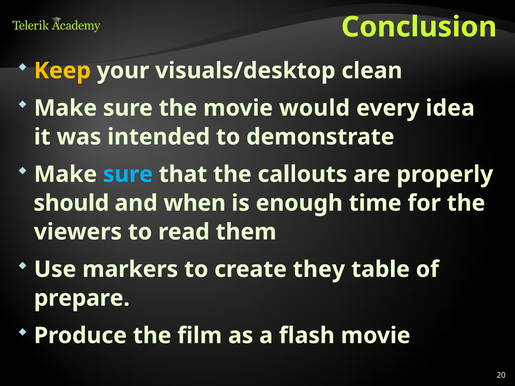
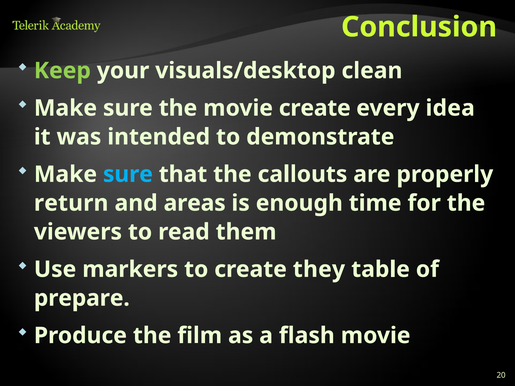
Keep colour: yellow -> light green (62, 71)
movie would: would -> create (315, 108)
should: should -> return (71, 203)
when: when -> areas (195, 203)
